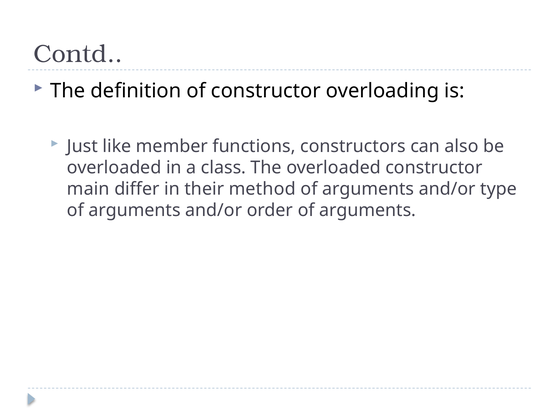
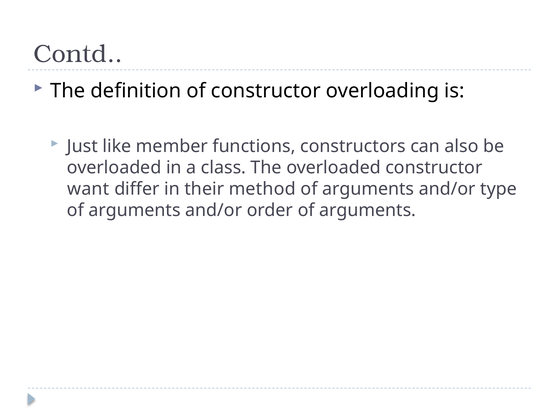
main: main -> want (88, 189)
